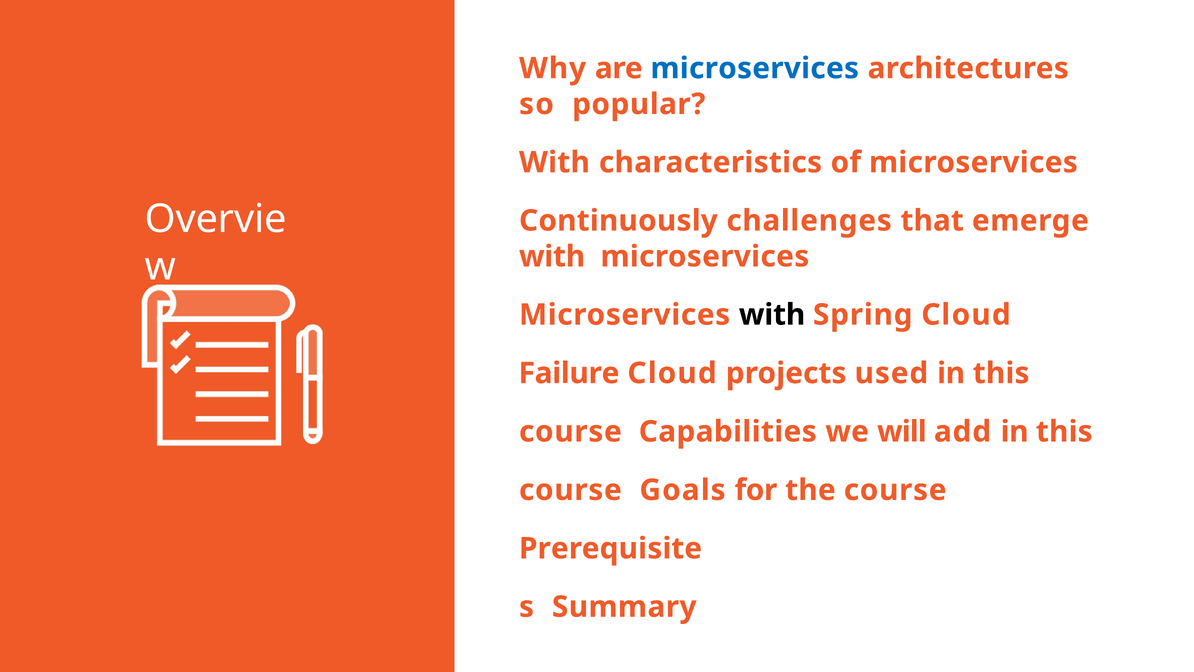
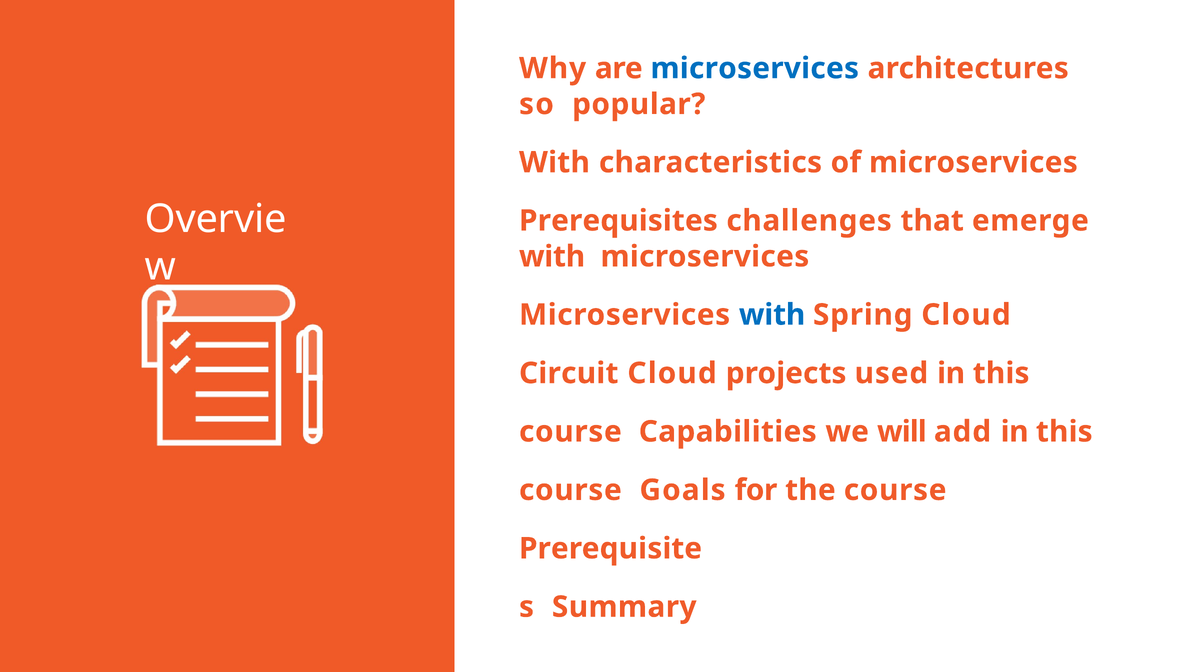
Continuously: Continuously -> Prerequisites (618, 221)
with colour: black -> blue (772, 315)
Failure: Failure -> Circuit (569, 373)
